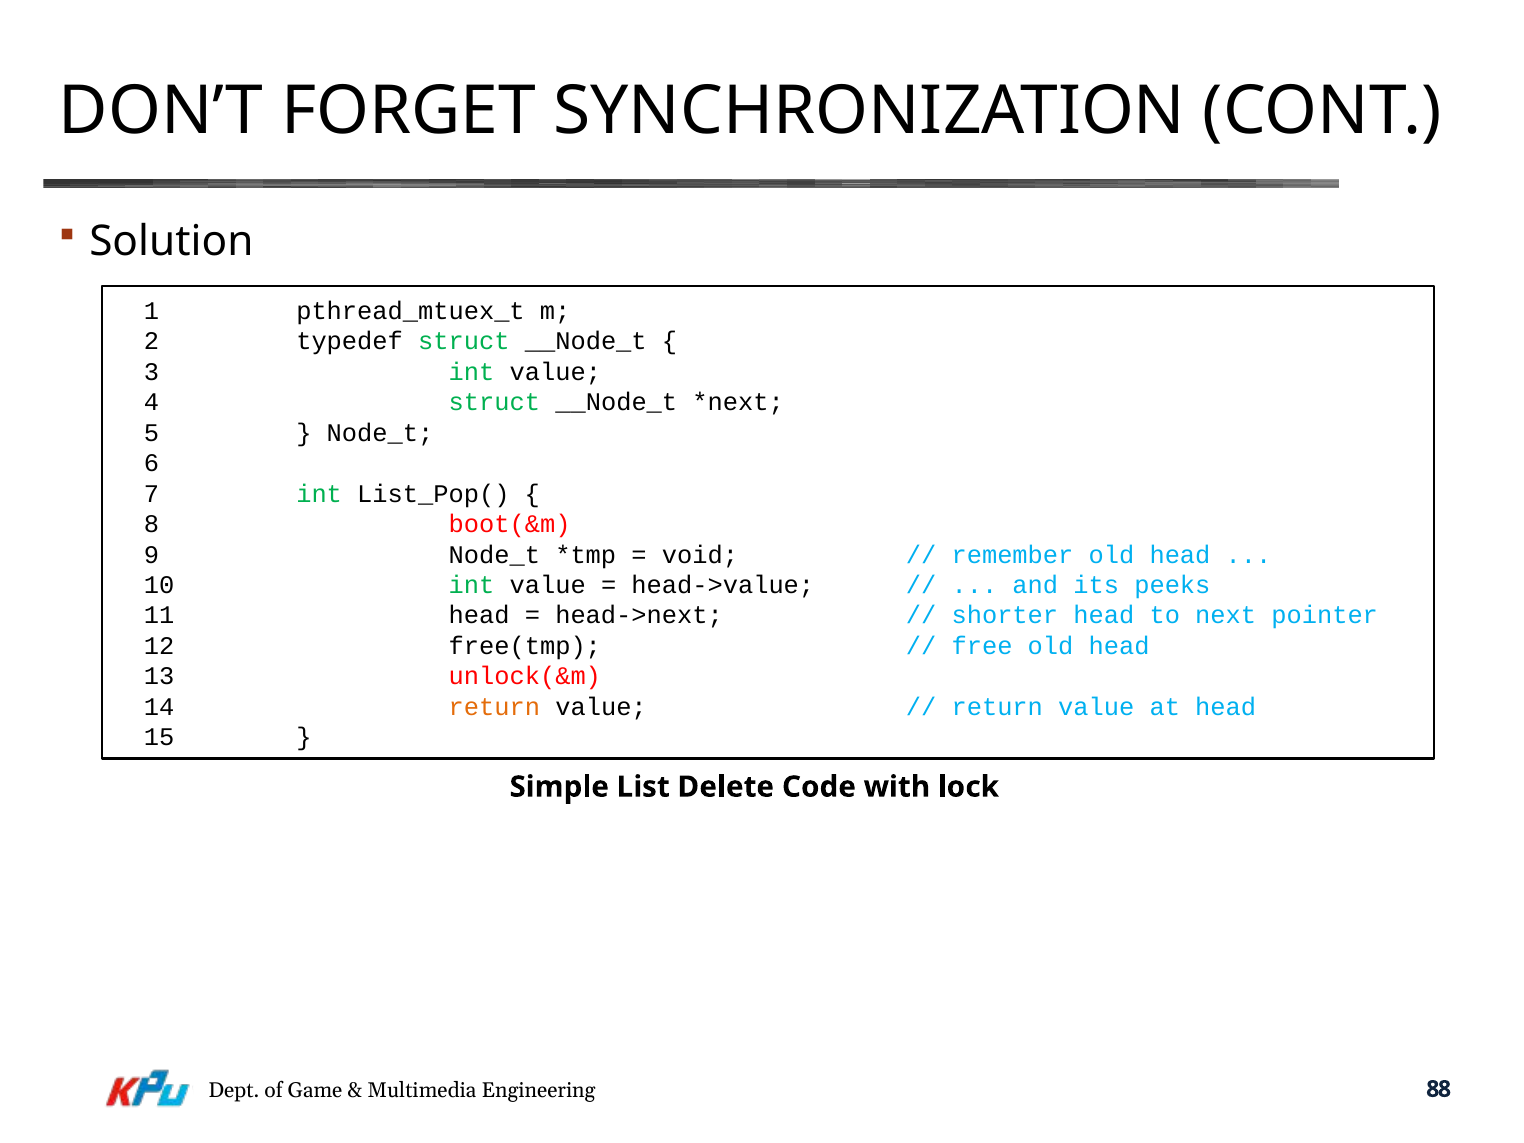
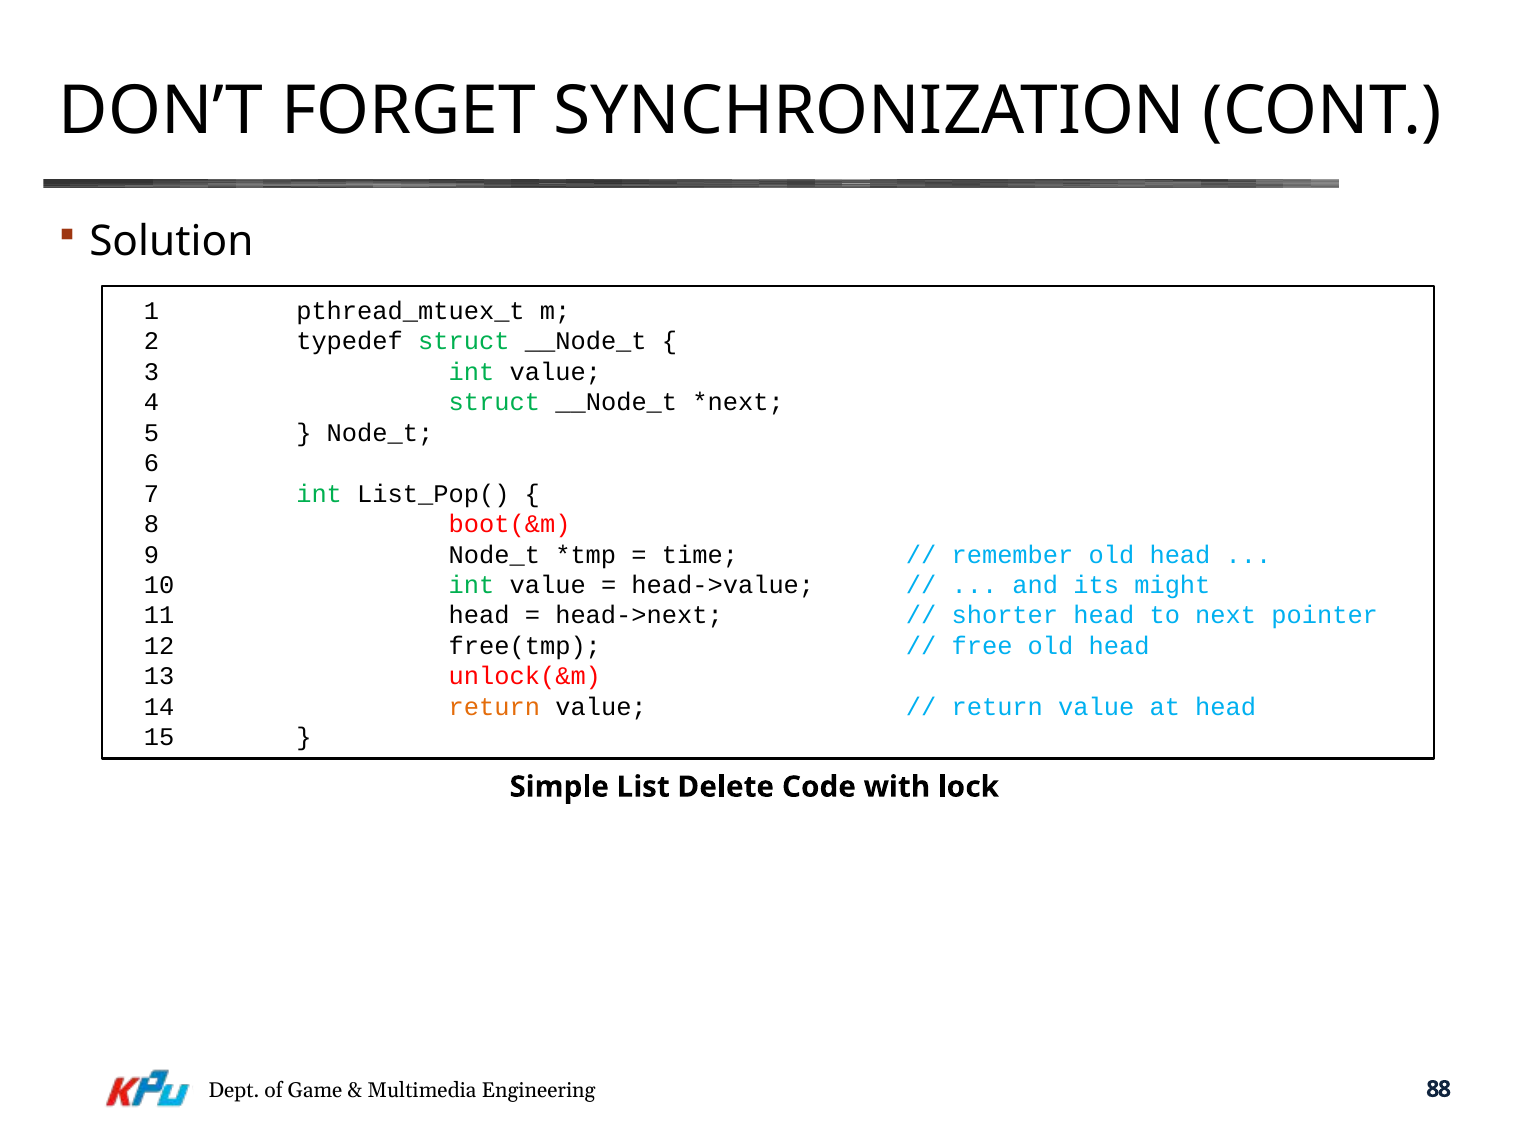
void: void -> time (700, 555)
peeks: peeks -> might (1172, 585)
